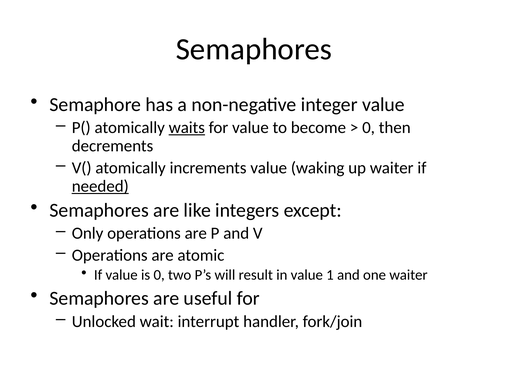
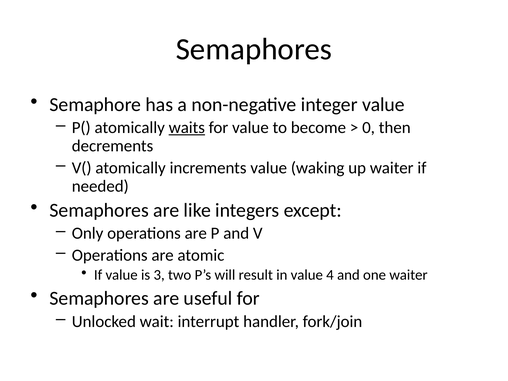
needed underline: present -> none (100, 186)
is 0: 0 -> 3 (159, 275)
1: 1 -> 4 (330, 275)
